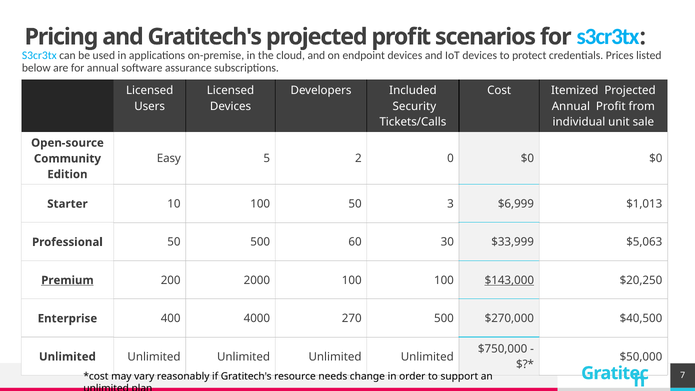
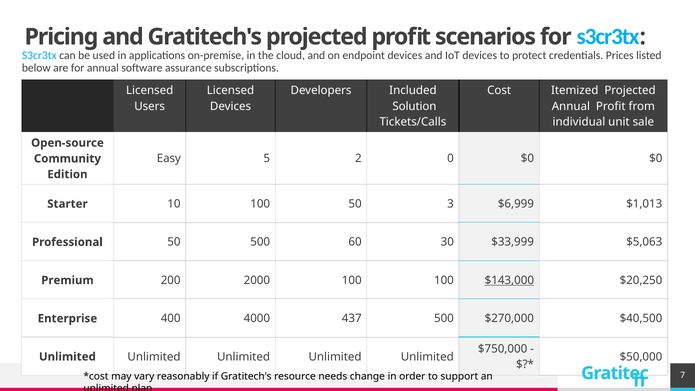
Security: Security -> Solution (414, 106)
Premium underline: present -> none (67, 280)
270: 270 -> 437 (352, 318)
